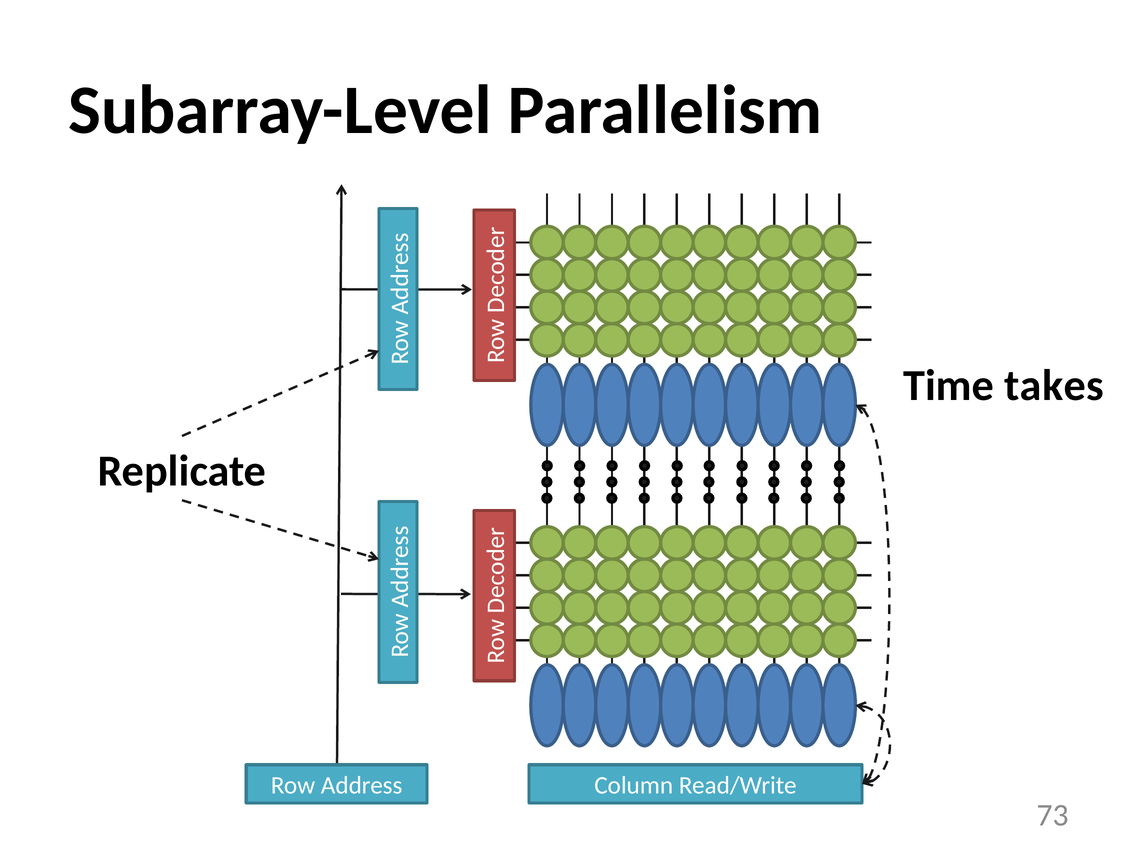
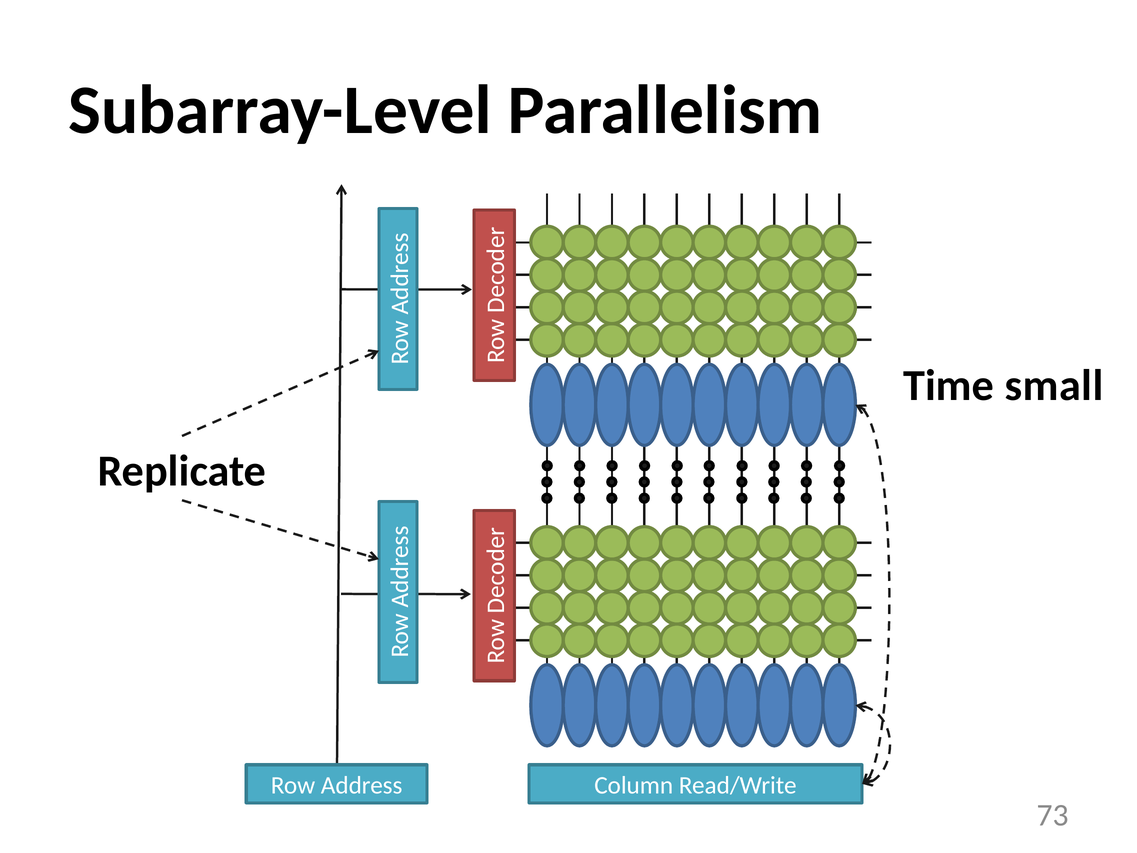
takes: takes -> small (1054, 386)
